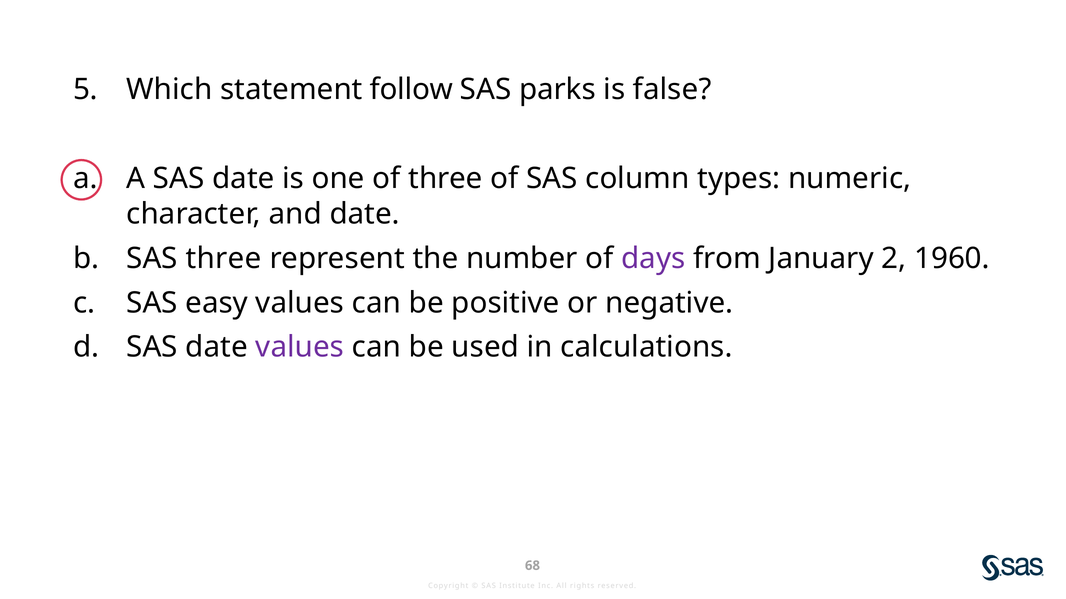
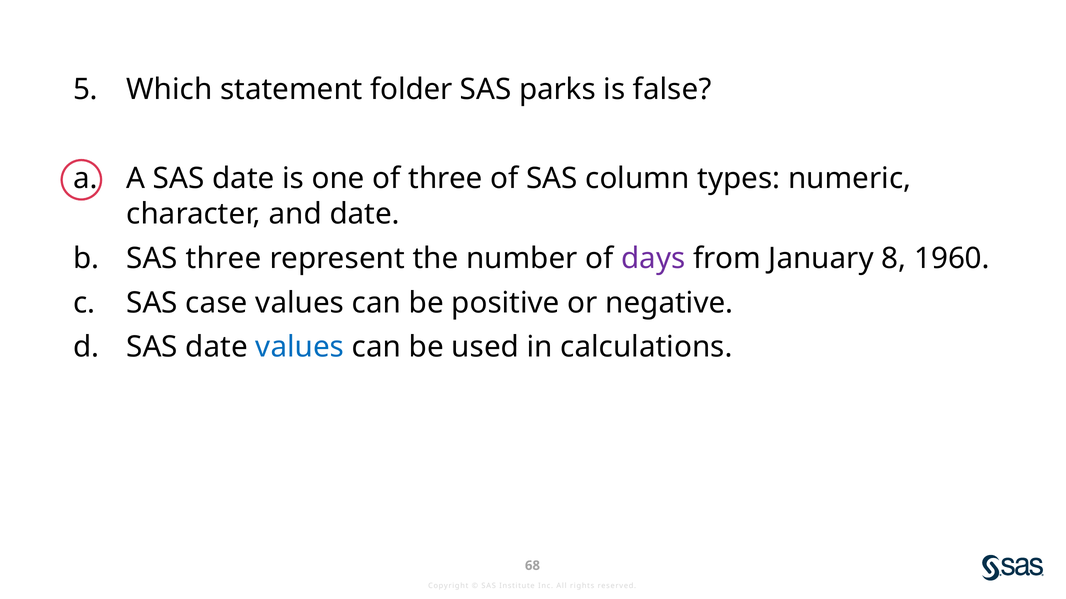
follow: follow -> folder (411, 90)
2: 2 -> 8 (894, 259)
easy: easy -> case (217, 303)
values colour: purple -> blue (300, 348)
